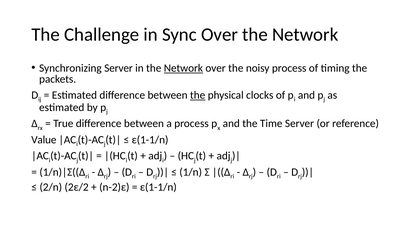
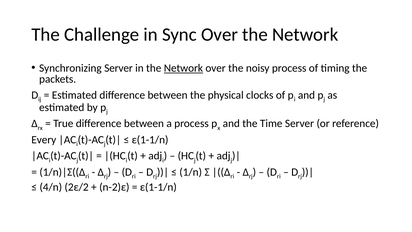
the underline: present -> none (198, 95)
Value: Value -> Every (44, 140)
2/n: 2/n -> 4/n (51, 187)
